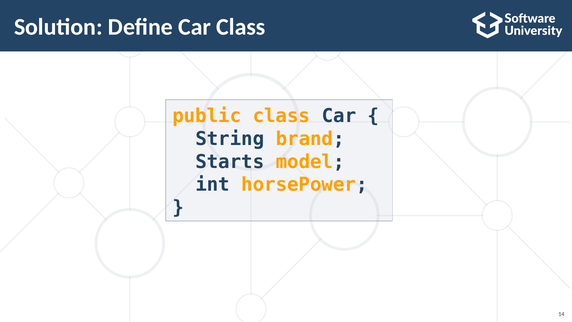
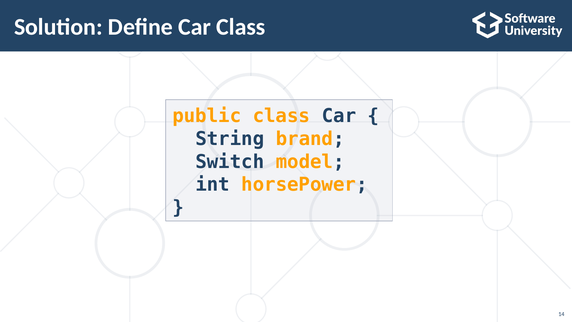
Starts: Starts -> Switch (230, 162)
